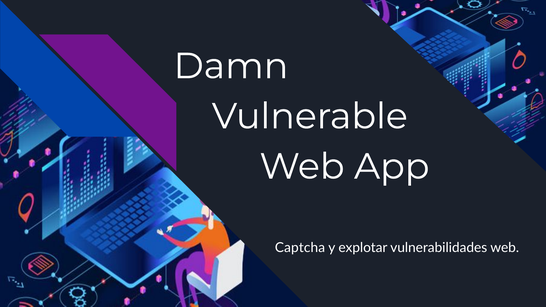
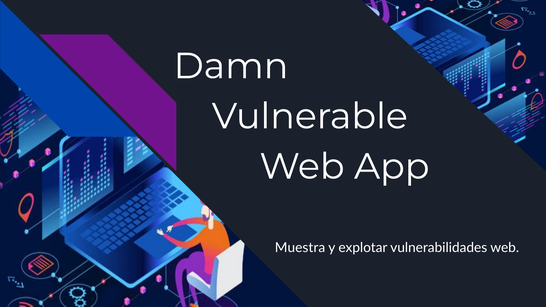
Captcha: Captcha -> Muestra (300, 248)
